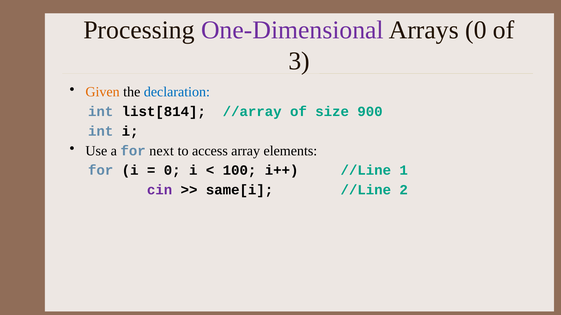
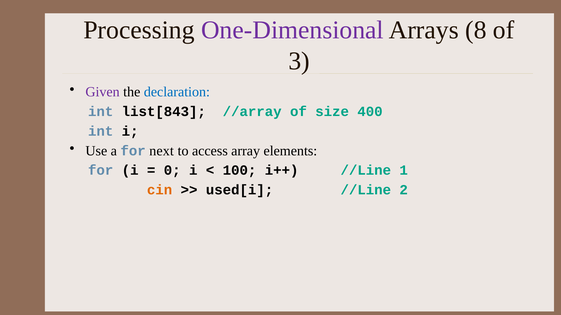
Arrays 0: 0 -> 8 (476, 30)
Given colour: orange -> purple (103, 92)
list[814: list[814 -> list[843 (164, 112)
900: 900 -> 400 (370, 112)
cin colour: purple -> orange (160, 190)
same[i: same[i -> used[i (240, 190)
